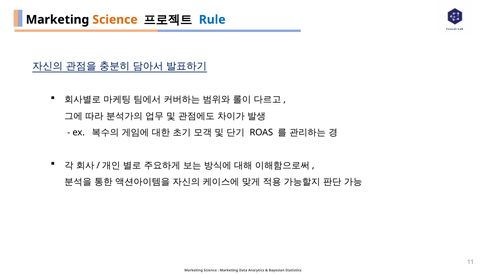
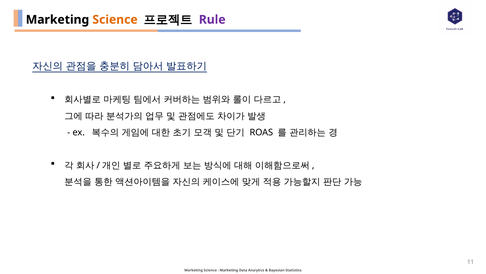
Rule colour: blue -> purple (212, 20)
